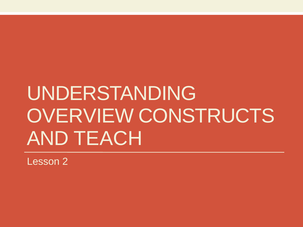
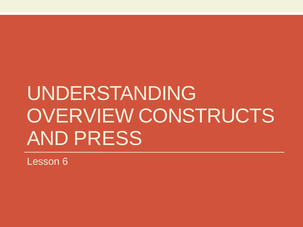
TEACH: TEACH -> PRESS (108, 139)
2: 2 -> 6 (65, 162)
